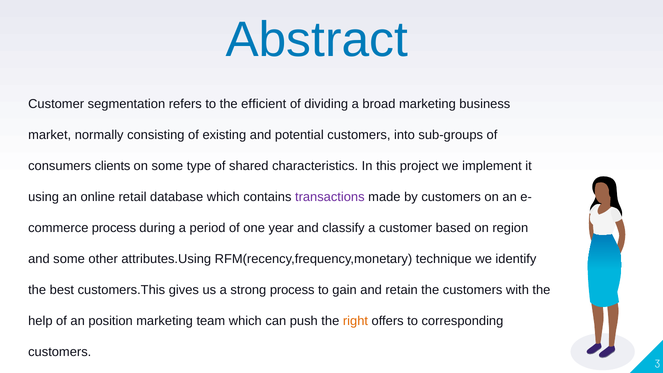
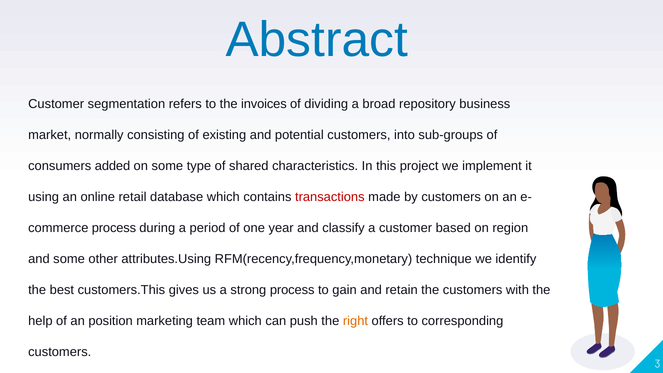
efficient: efficient -> invoices (264, 104)
broad marketing: marketing -> repository (427, 104)
clients: clients -> added (113, 166)
transactions colour: purple -> red (330, 197)
